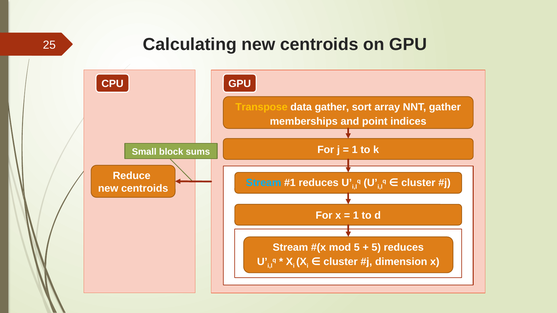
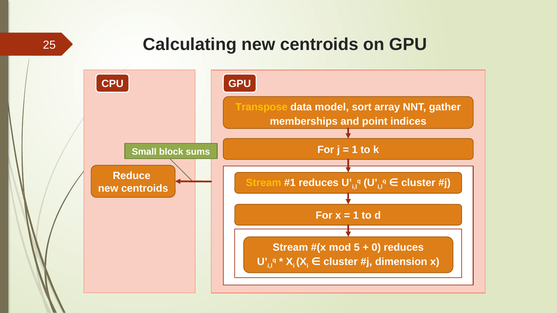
data gather: gather -> model (332, 107)
Stream colour: light blue -> yellow (264, 183)
5: 5 -> 0 (376, 248)
